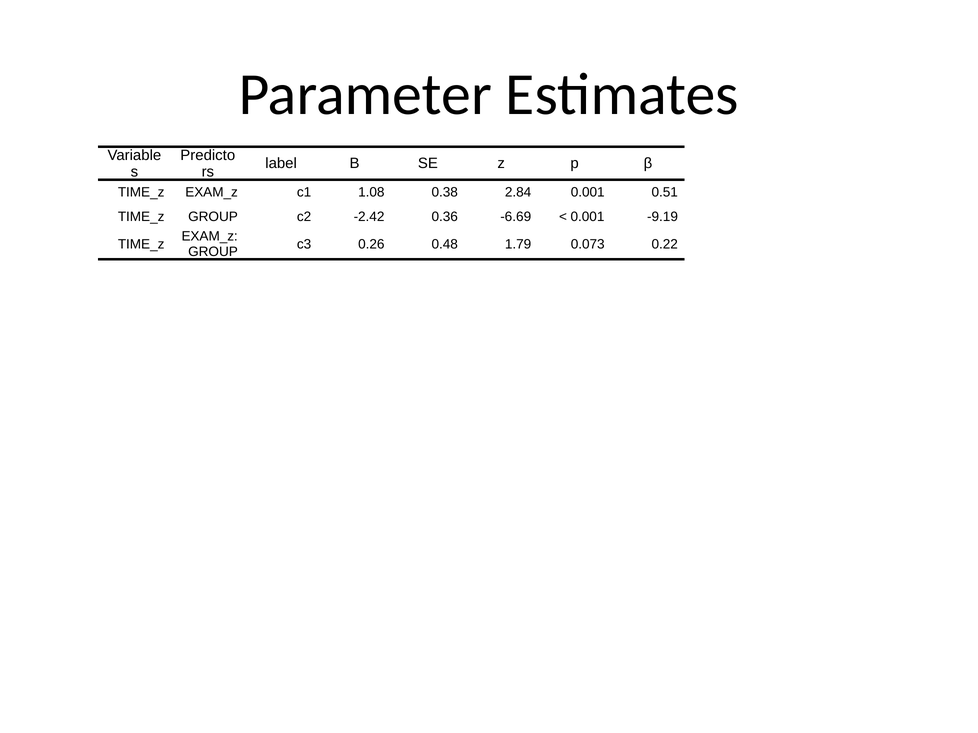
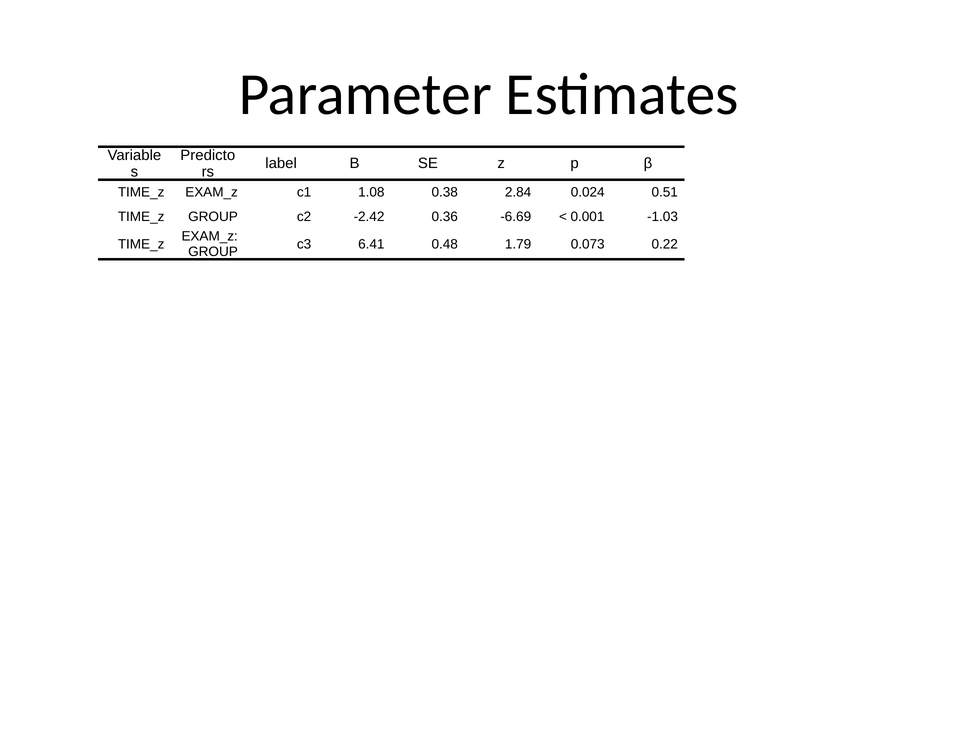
2.84 0.001: 0.001 -> 0.024 (588, 192)
-9.19: -9.19 -> -1.03 (662, 217)
0.26: 0.26 -> 6.41 (371, 244)
